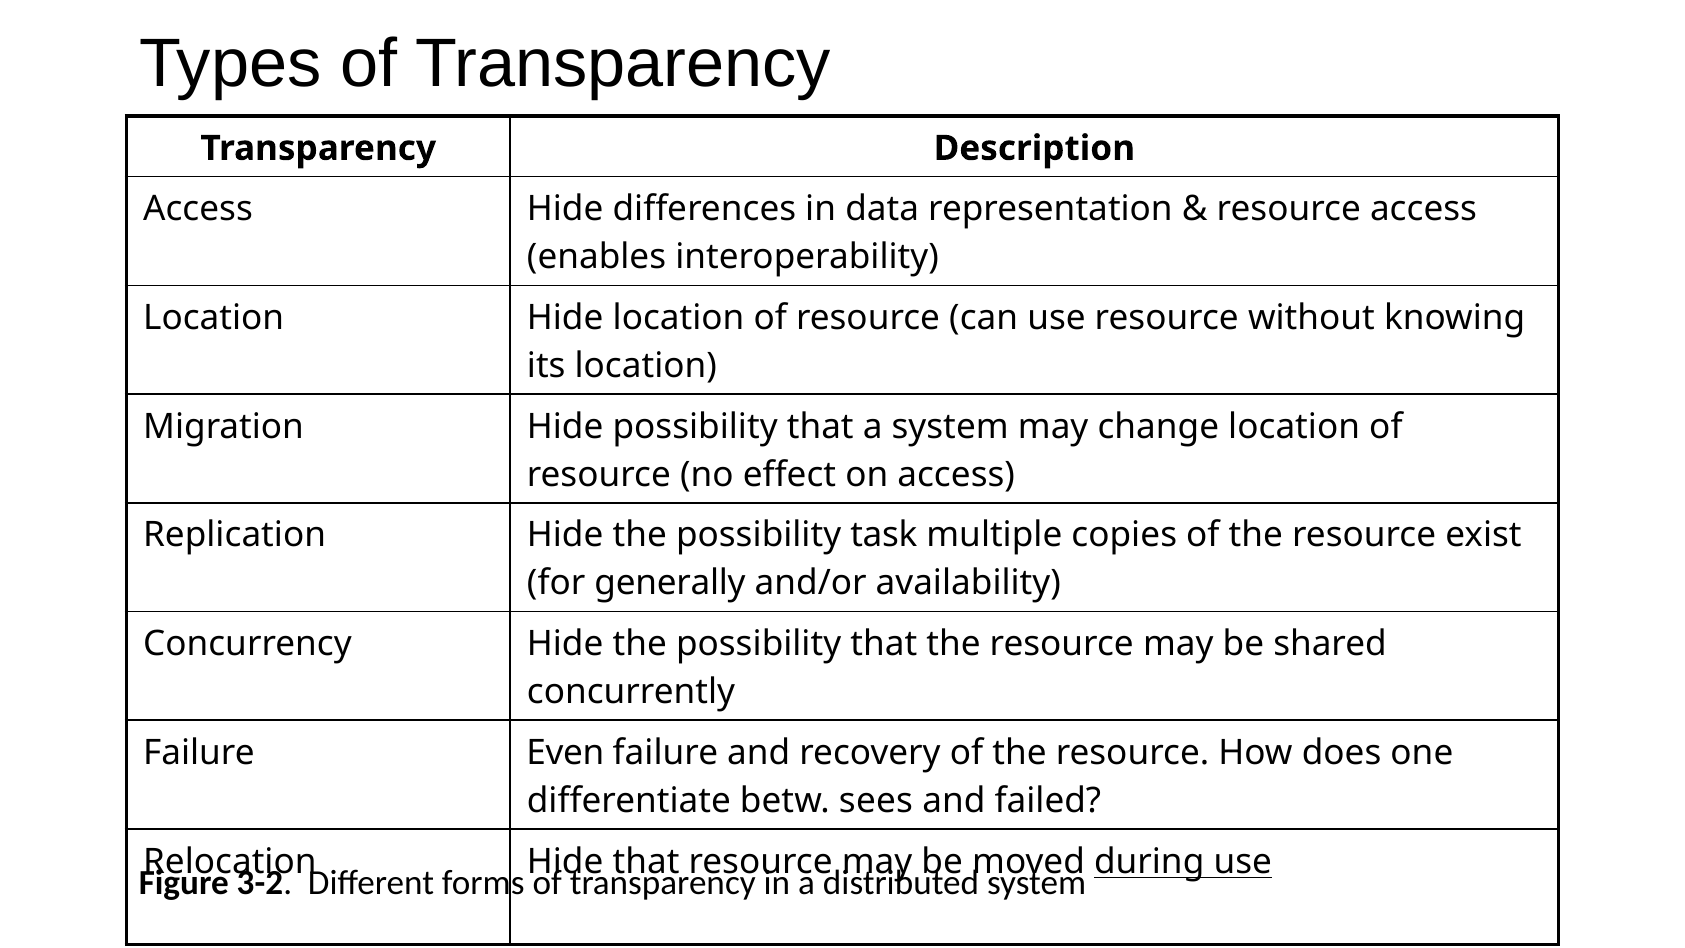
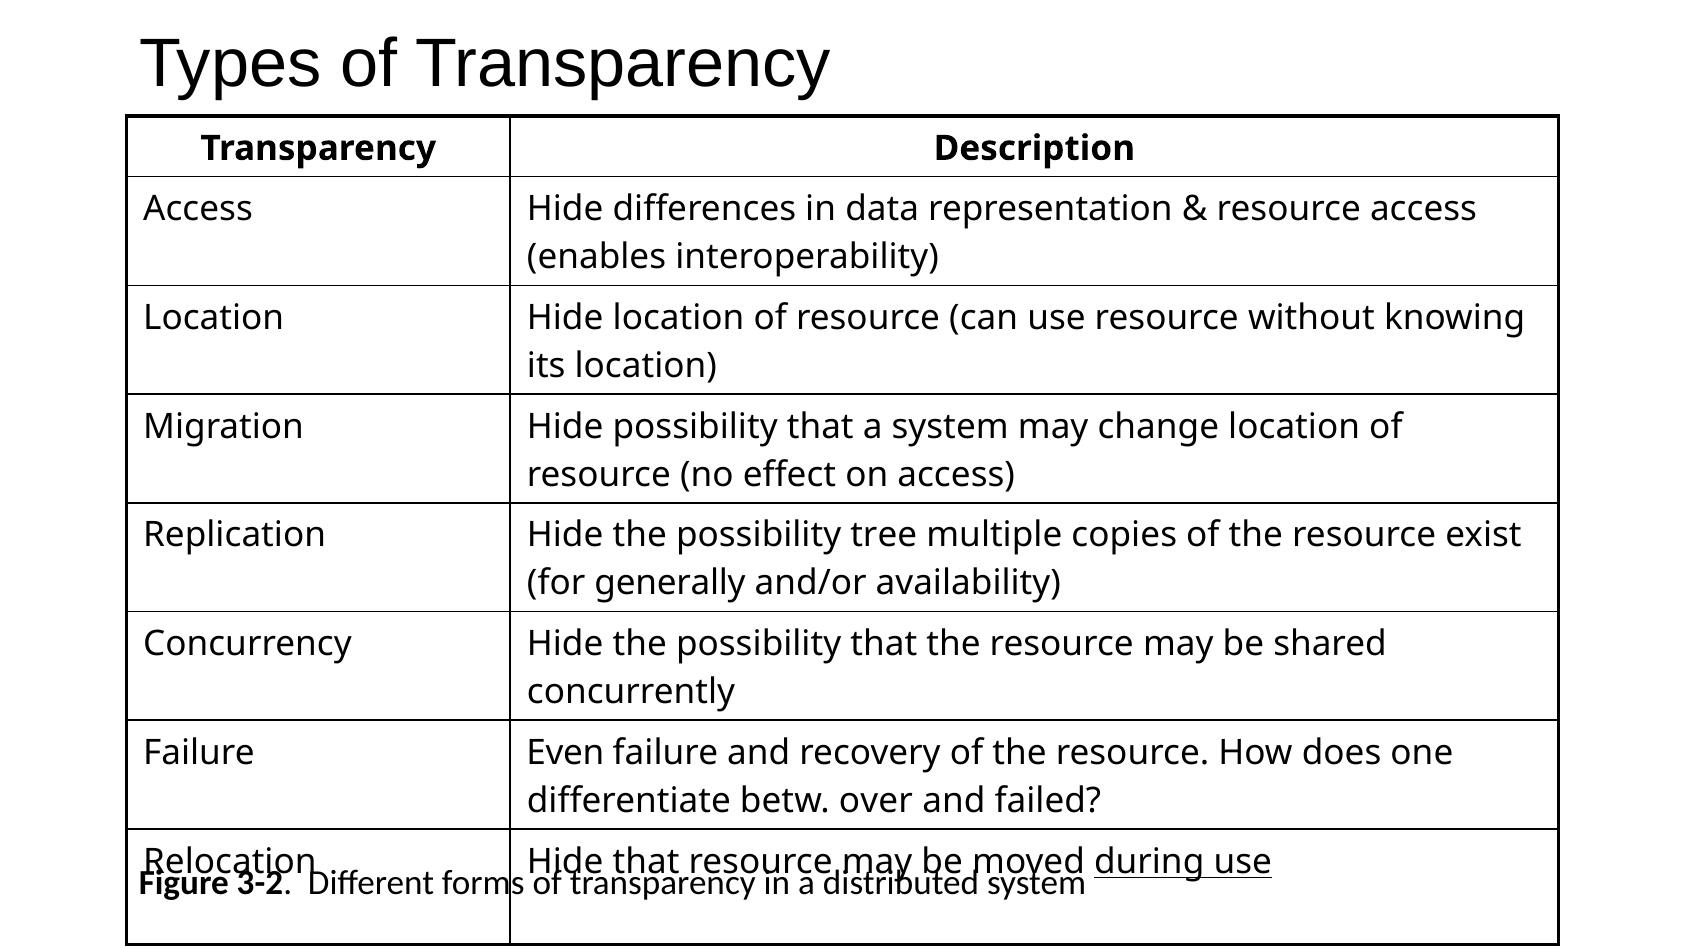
task: task -> tree (884, 535)
sees: sees -> over (876, 801)
